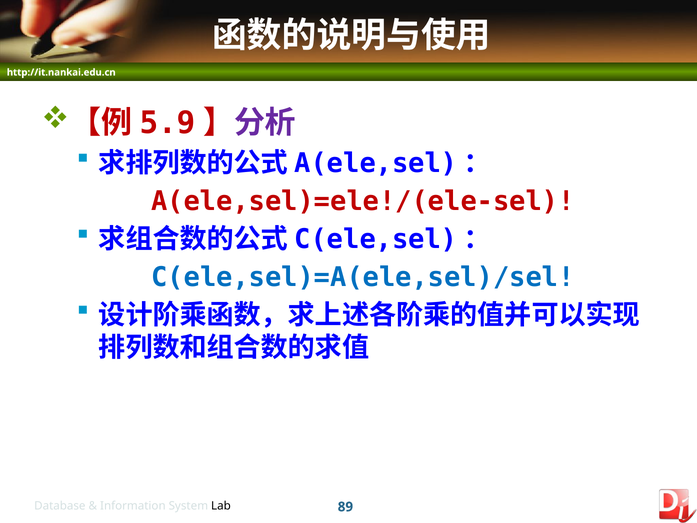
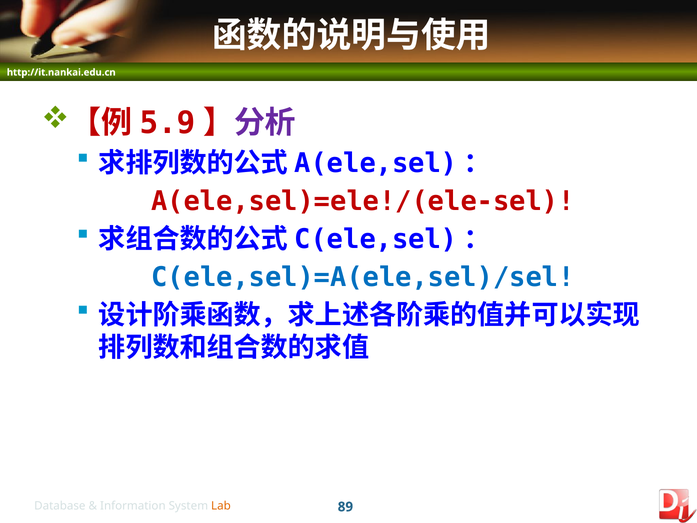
Lab colour: black -> orange (221, 506)
